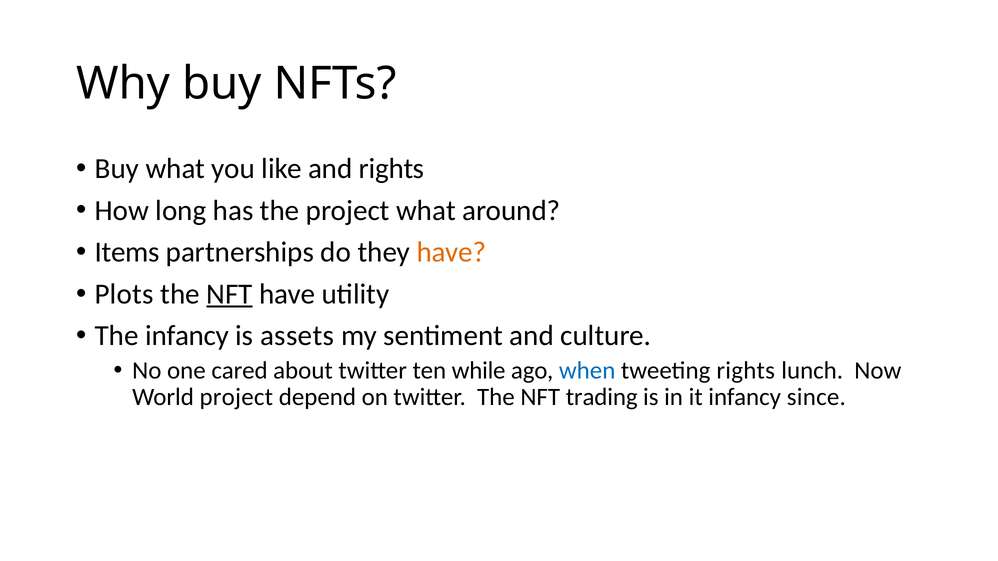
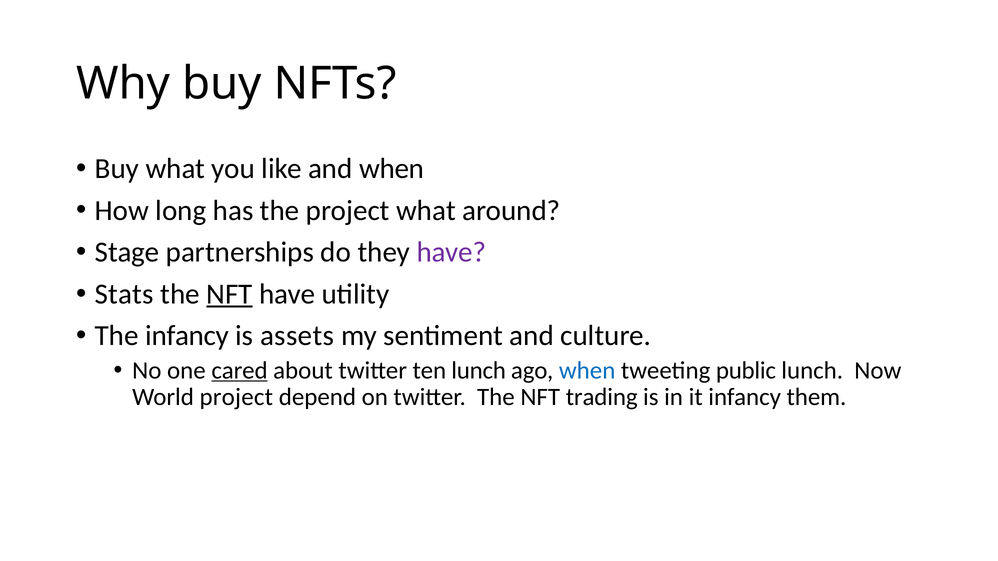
and rights: rights -> when (392, 169)
Items: Items -> Stage (127, 252)
have colour: orange -> purple (451, 252)
Plots: Plots -> Stats (124, 294)
cared underline: none -> present (240, 371)
ten while: while -> lunch (479, 371)
tweeting rights: rights -> public (746, 371)
since: since -> them (816, 397)
